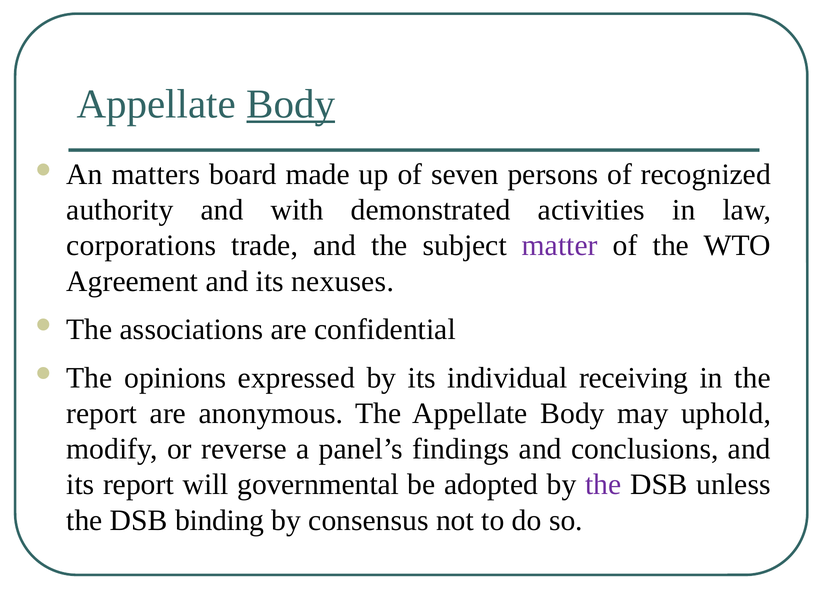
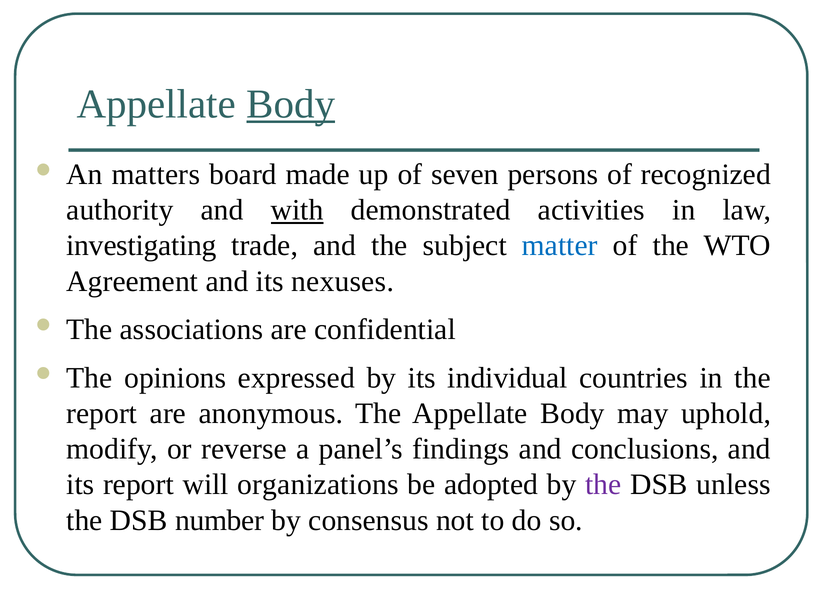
with underline: none -> present (297, 210)
corporations: corporations -> investigating (141, 246)
matter colour: purple -> blue (560, 246)
receiving: receiving -> countries (634, 378)
governmental: governmental -> organizations (318, 484)
binding: binding -> number (220, 520)
